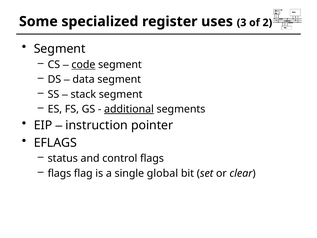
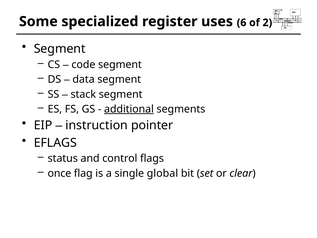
3: 3 -> 6 (242, 23)
code underline: present -> none (83, 65)
flags: flags -> once (59, 173)
